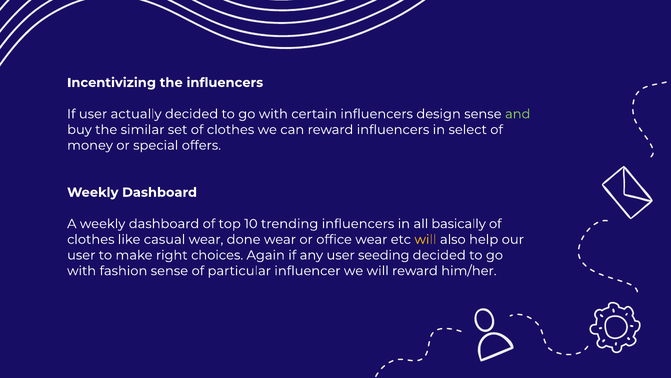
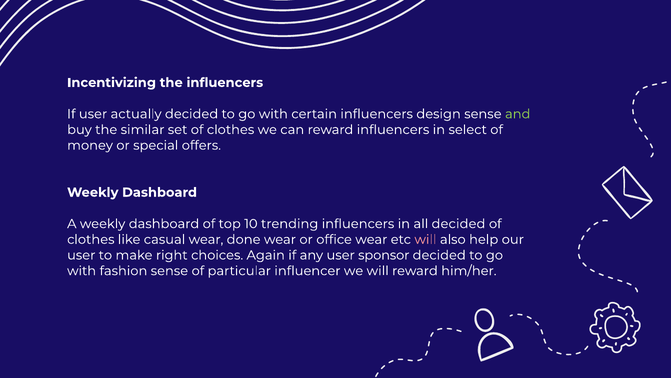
all basically: basically -> decided (458, 223)
will colour: yellow -> pink (425, 239)
seeding: seeding -> sponsor (384, 255)
